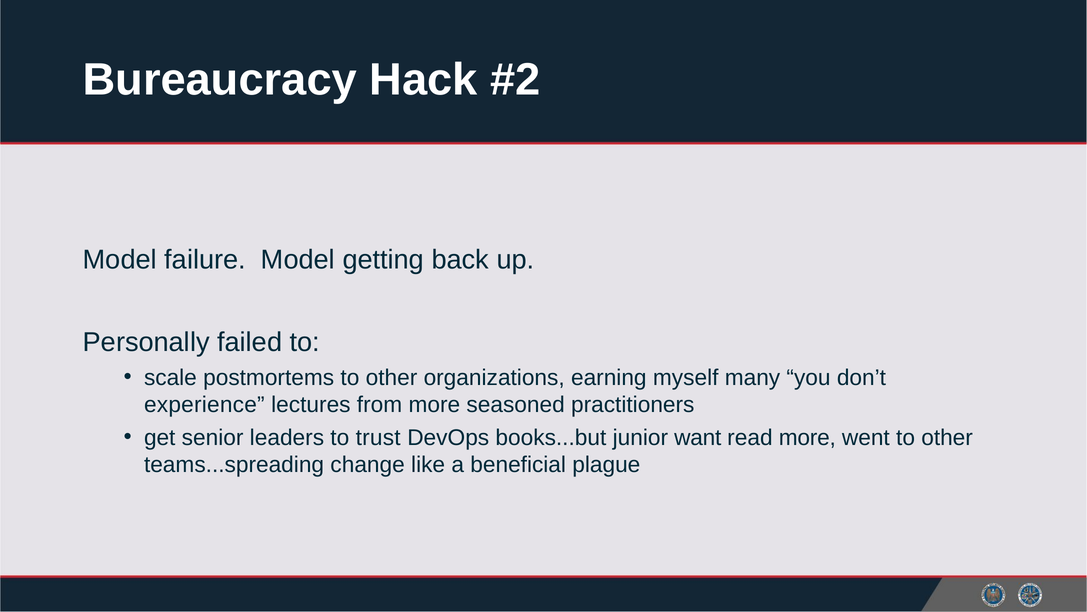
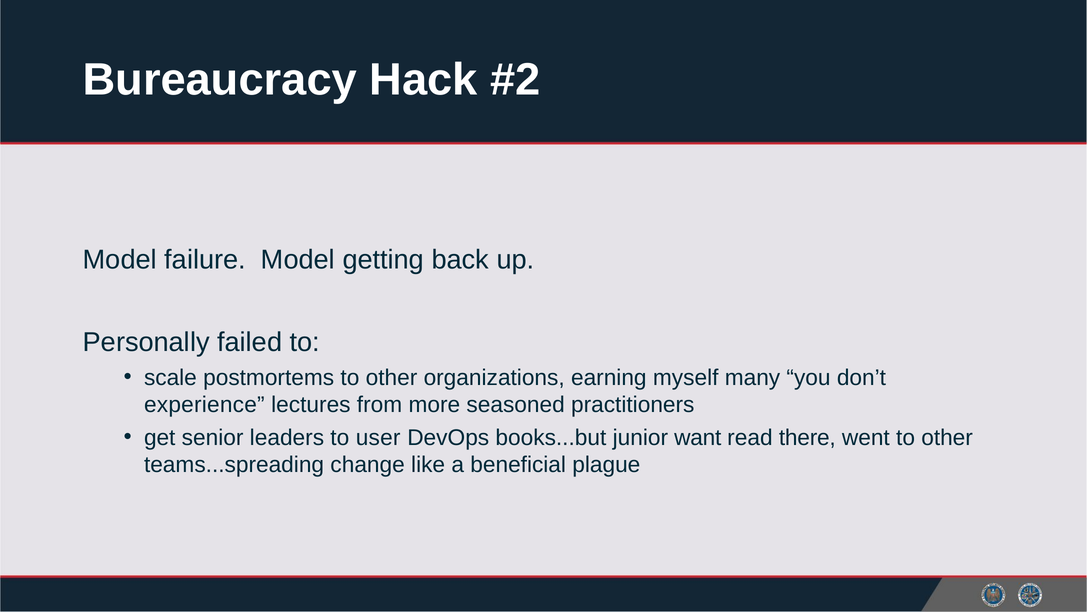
trust: trust -> user (378, 437)
read more: more -> there (807, 437)
